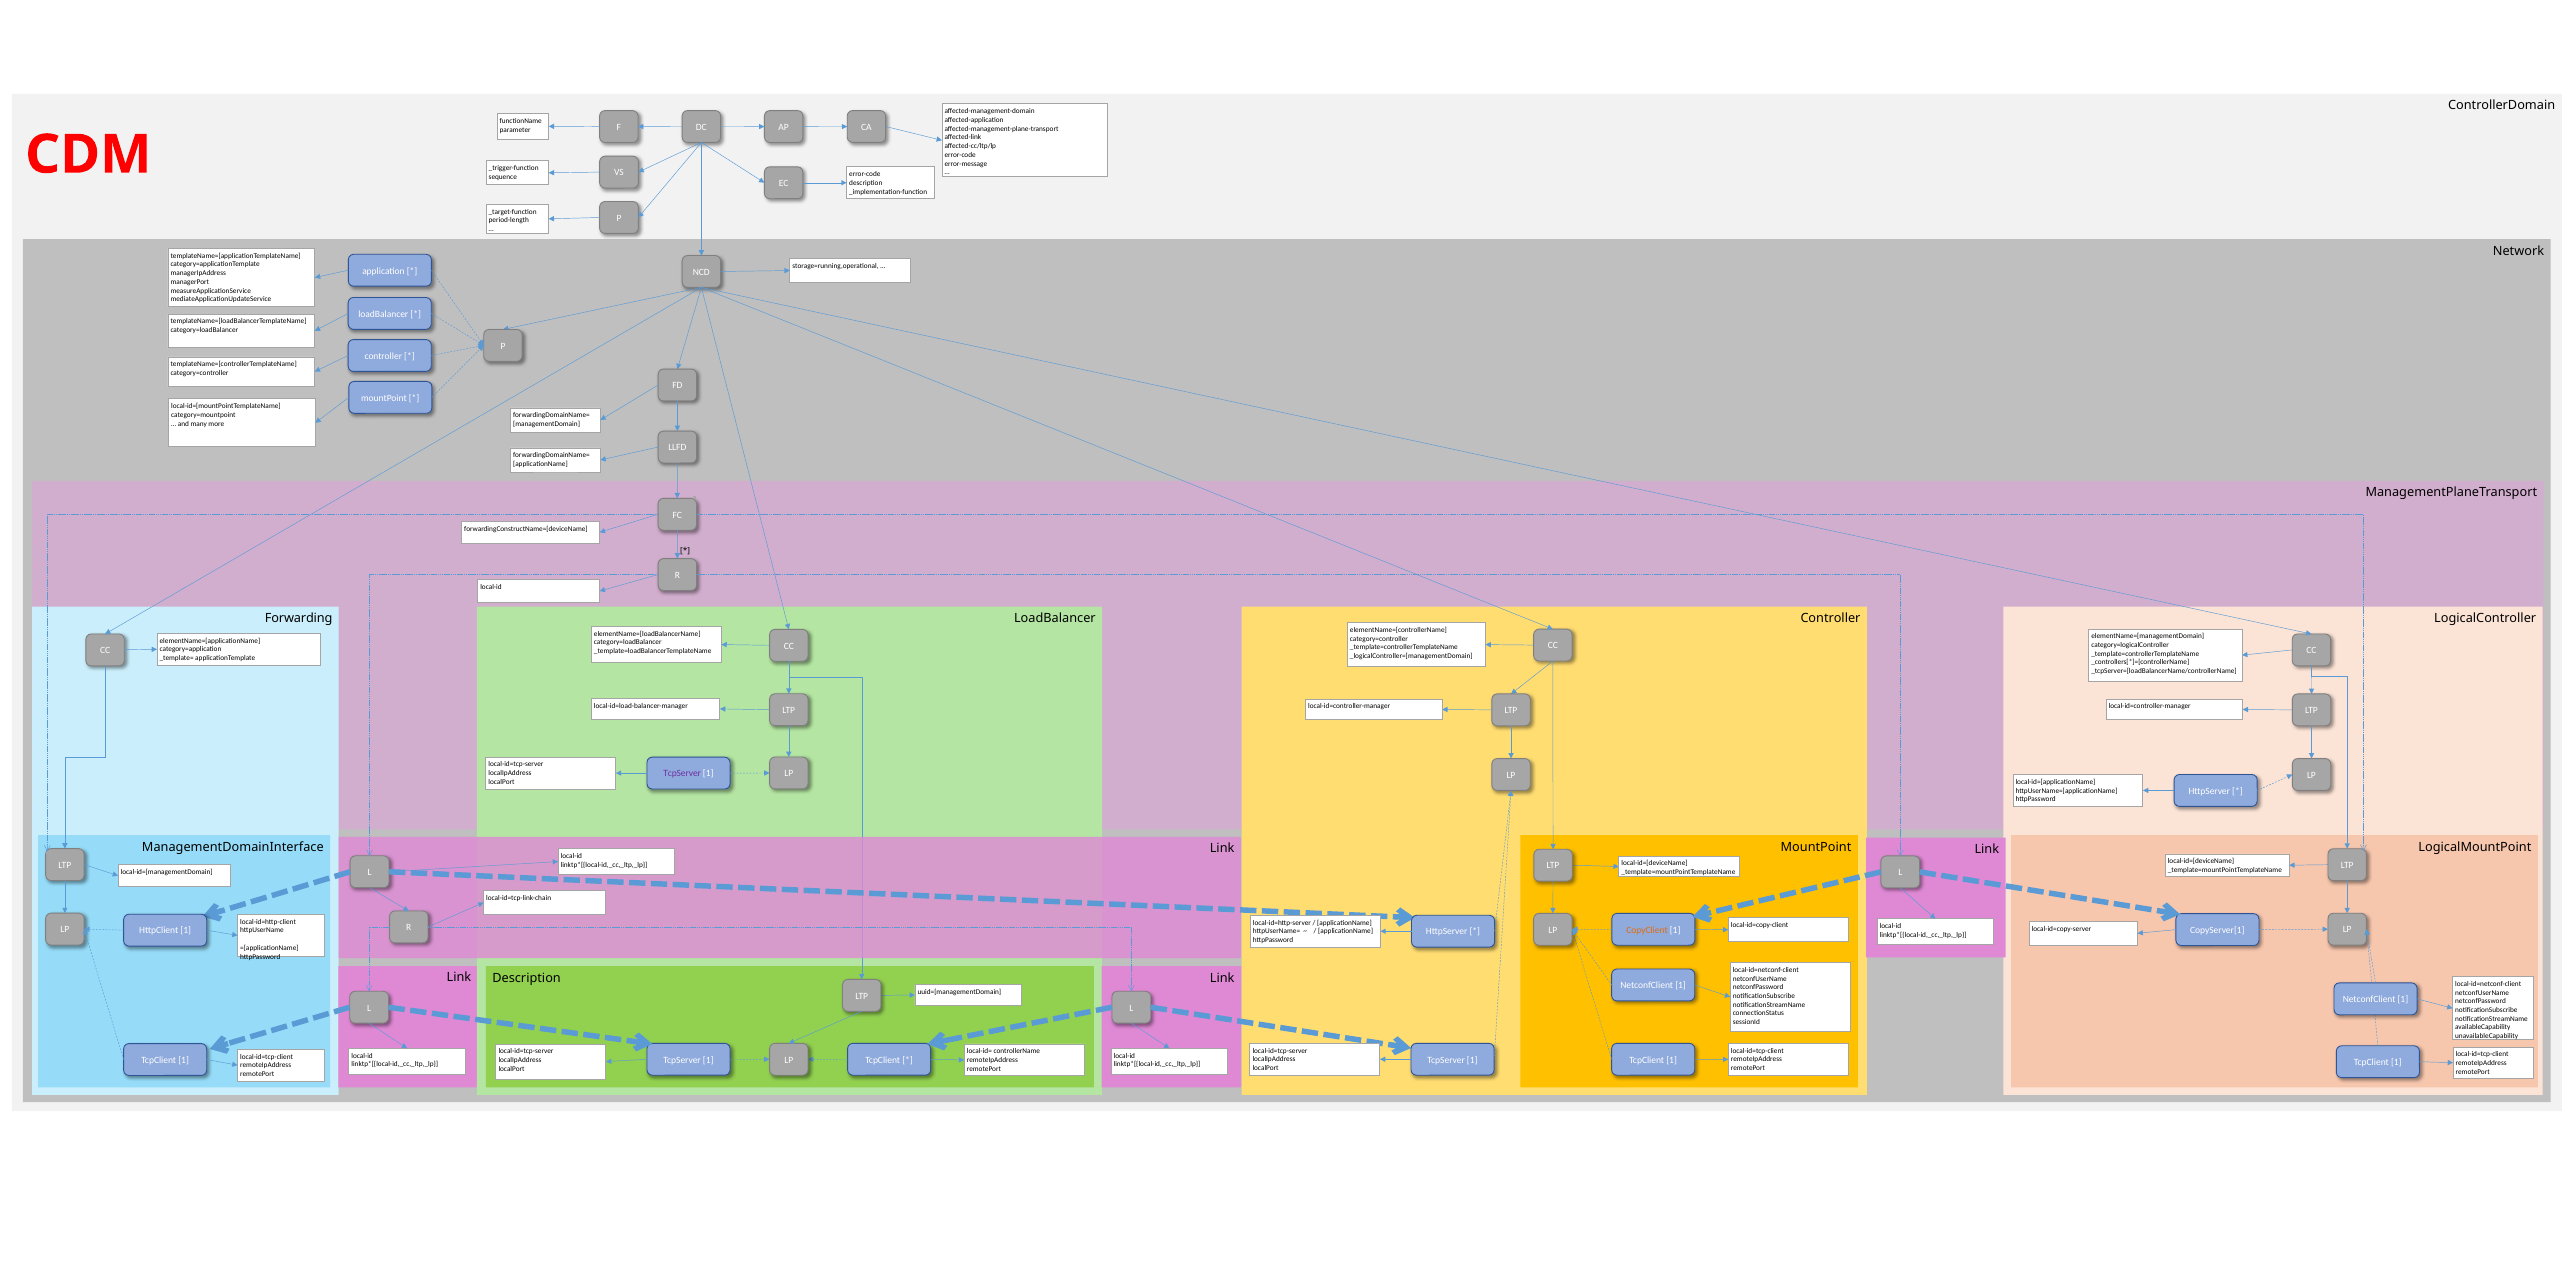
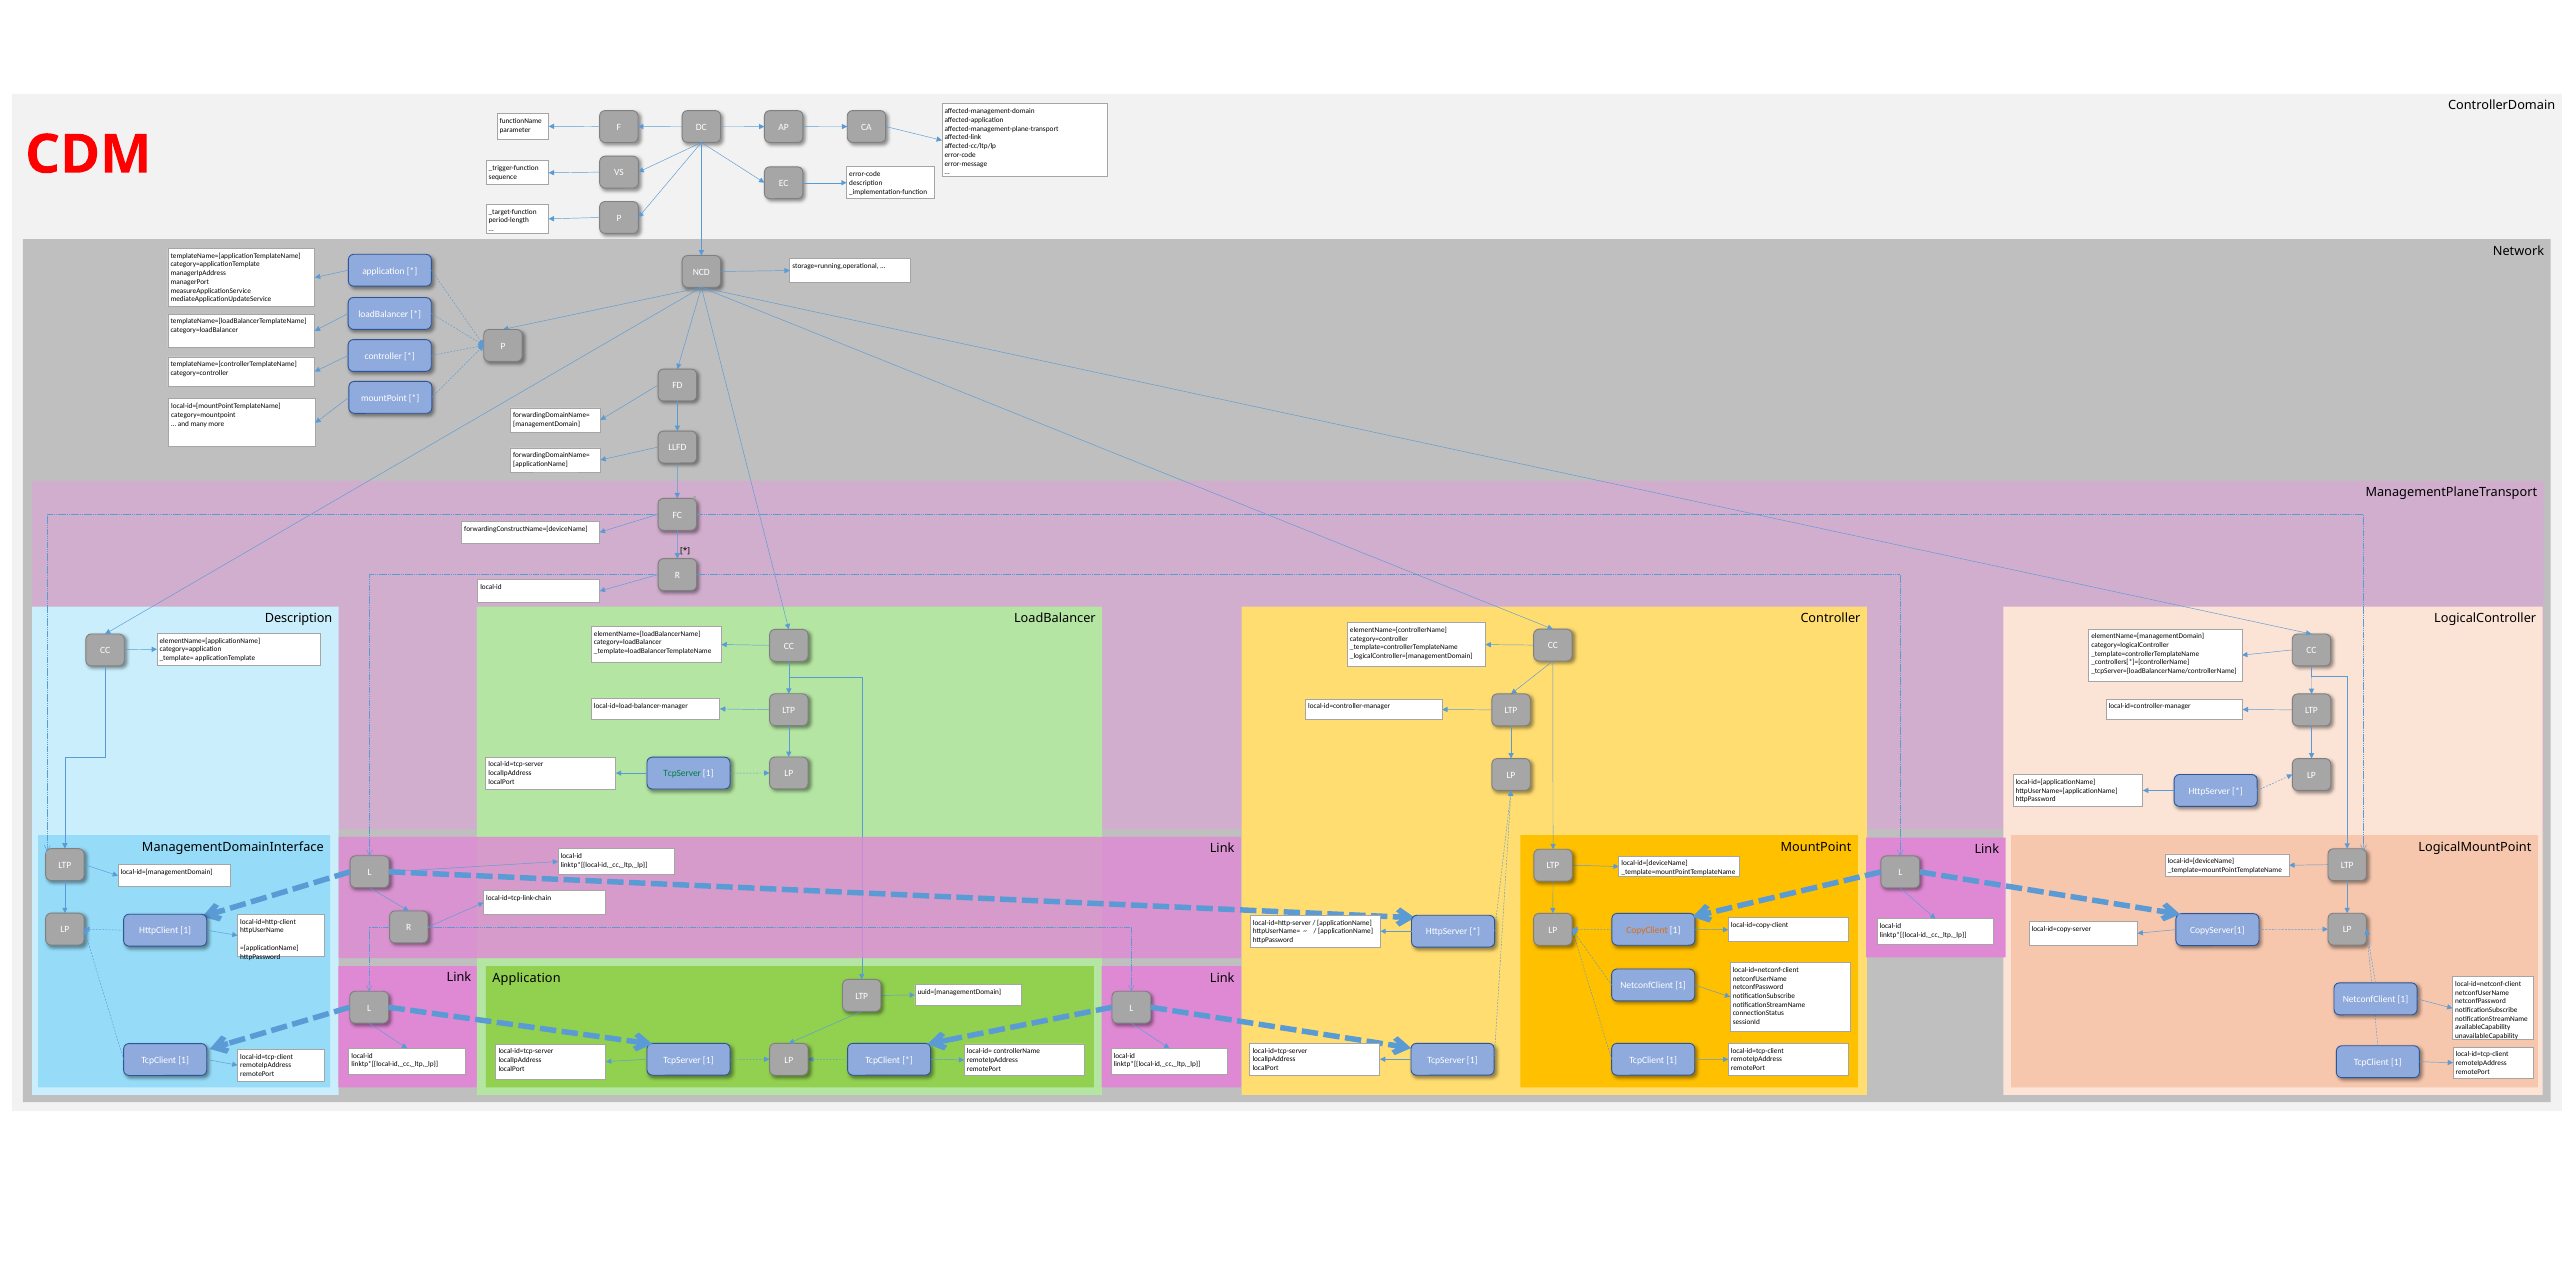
Forwarding: Forwarding -> Description (299, 618)
TcpServer colour: purple -> green (682, 774)
Description: Description -> Application (527, 978)
